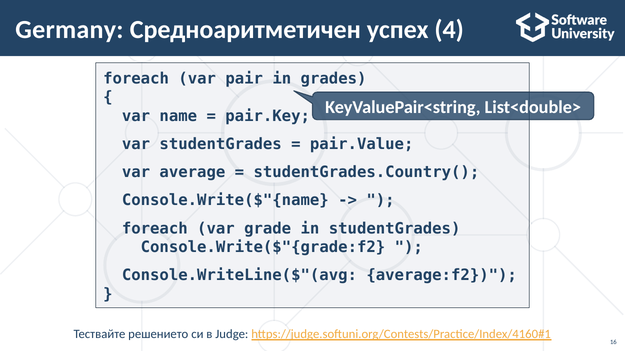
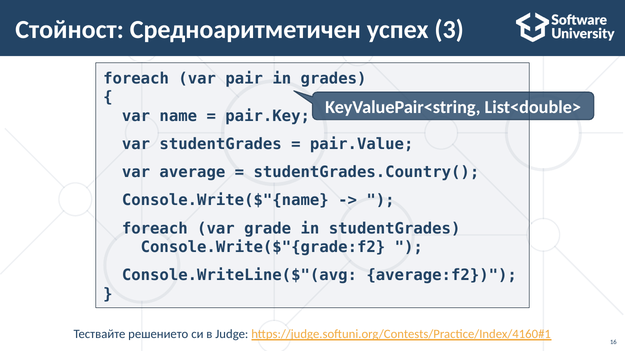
Germany: Germany -> Стойност (70, 30)
4: 4 -> 3 (449, 30)
